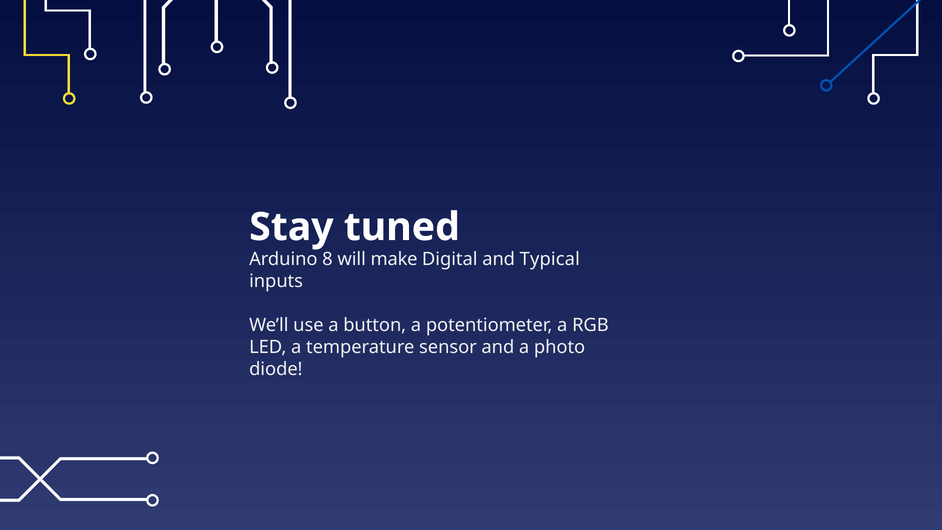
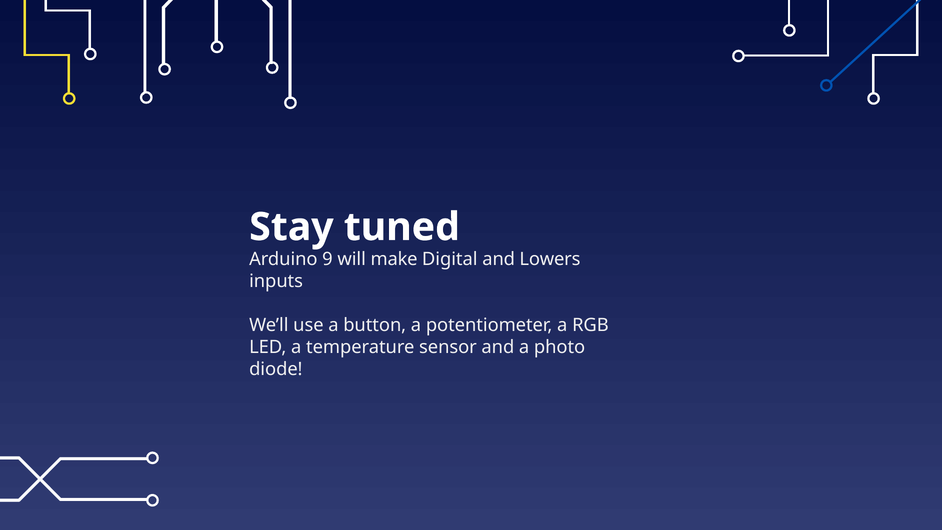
8: 8 -> 9 (327, 259)
Typical: Typical -> Lowers (550, 259)
